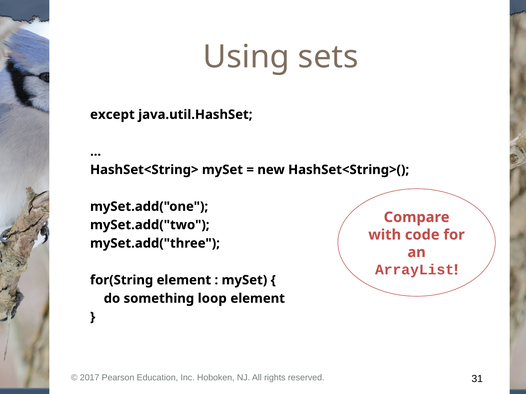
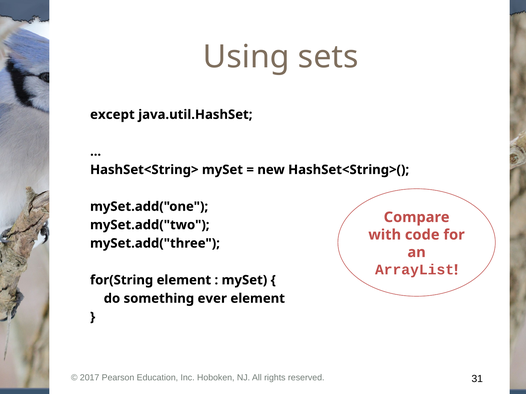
loop: loop -> ever (212, 299)
